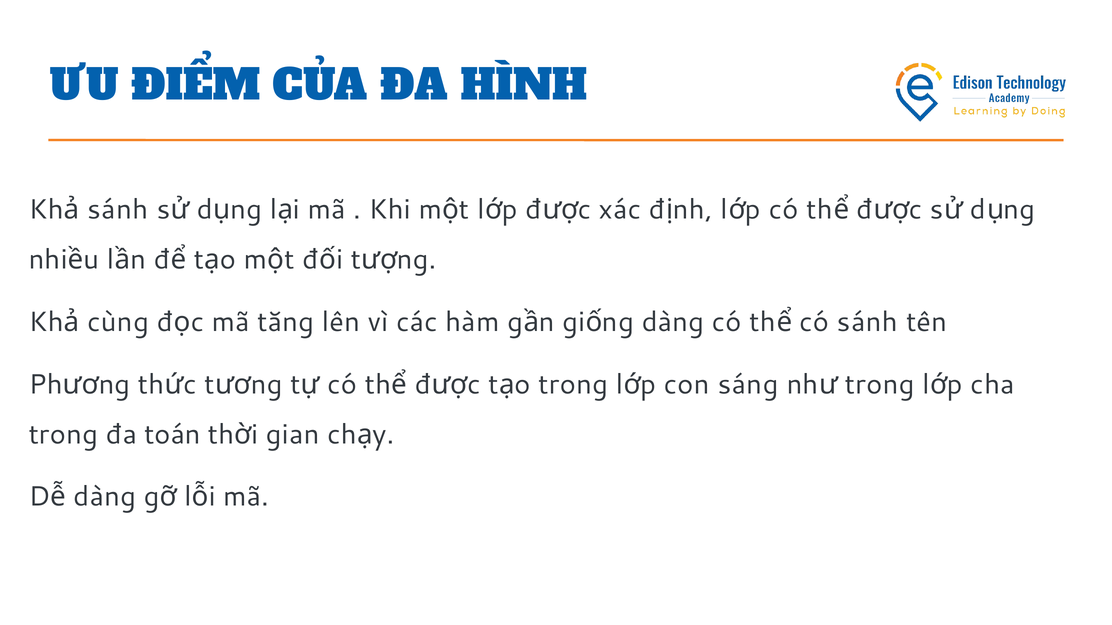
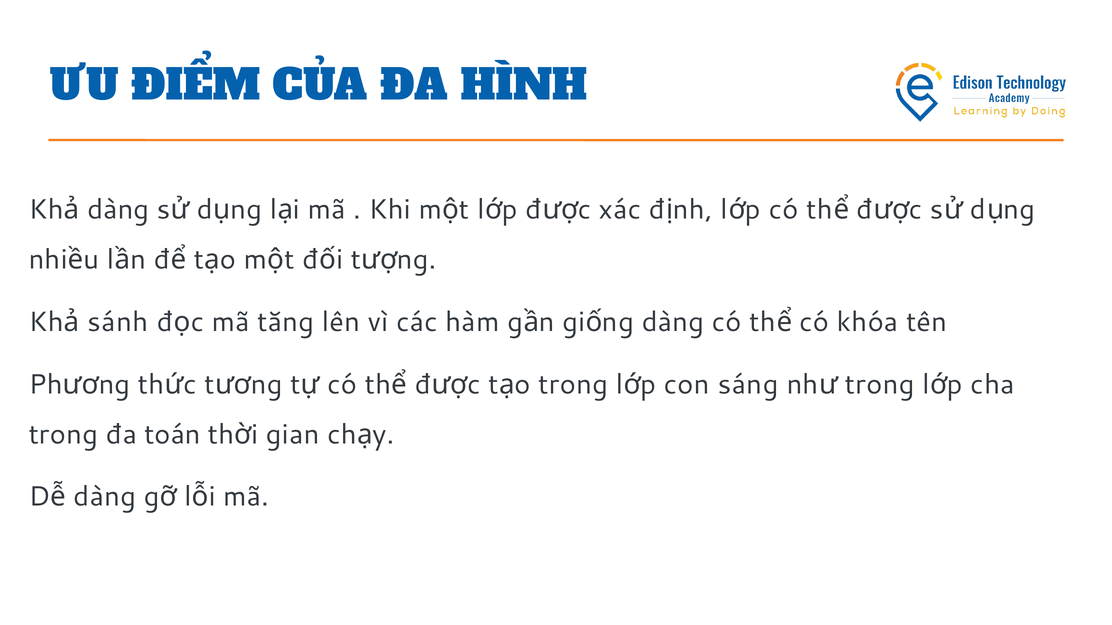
sánh: sánh -> dàng (118, 210)
cùng: cùng -> sánh (118, 322)
có sánh: sánh -> khóa (868, 322)
